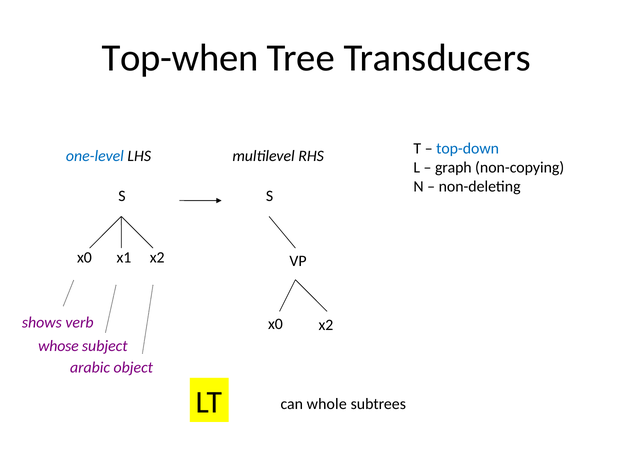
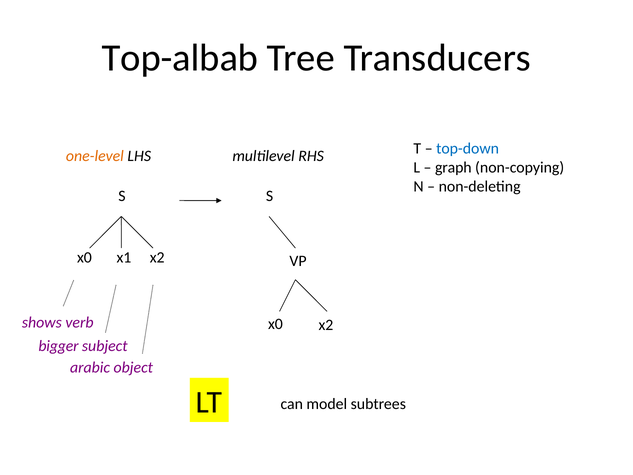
Top-when: Top-when -> Top-albab (180, 58)
one-level colour: blue -> orange (95, 156)
whose: whose -> bigger (58, 346)
whole: whole -> model (327, 404)
